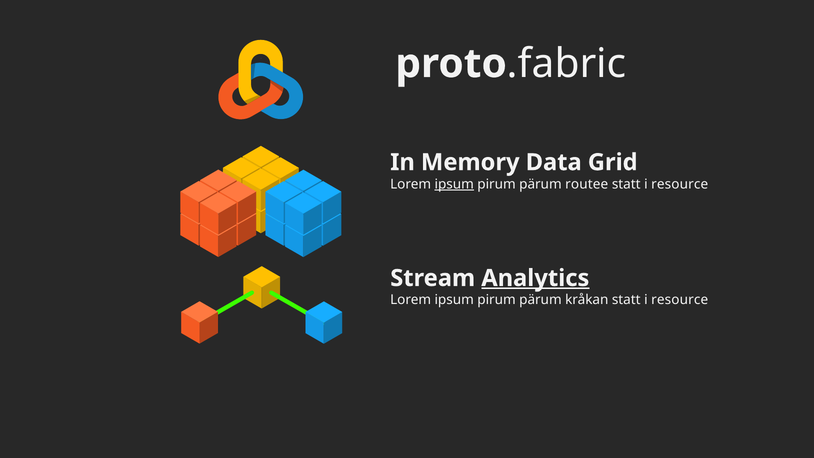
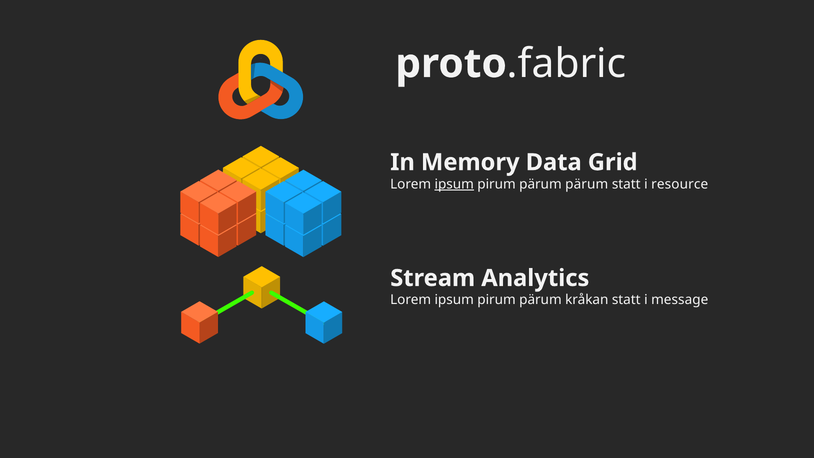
pärum routee: routee -> pärum (587, 184)
Analytics underline: present -> none (535, 278)
kråkan statt i resource: resource -> message (680, 300)
